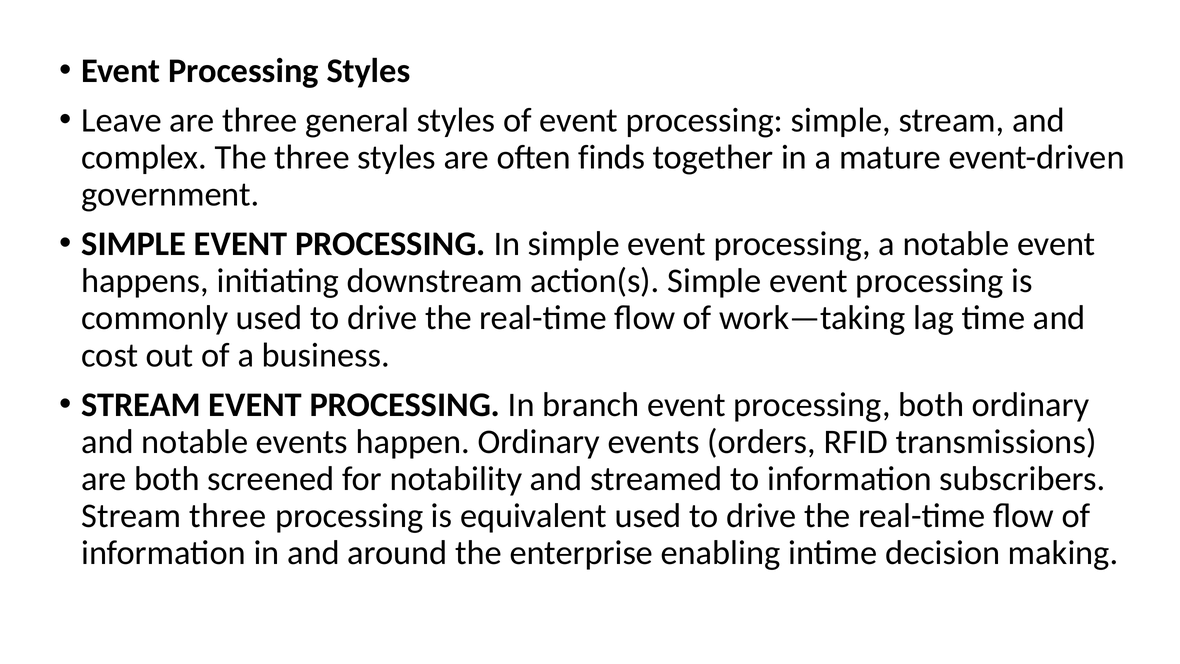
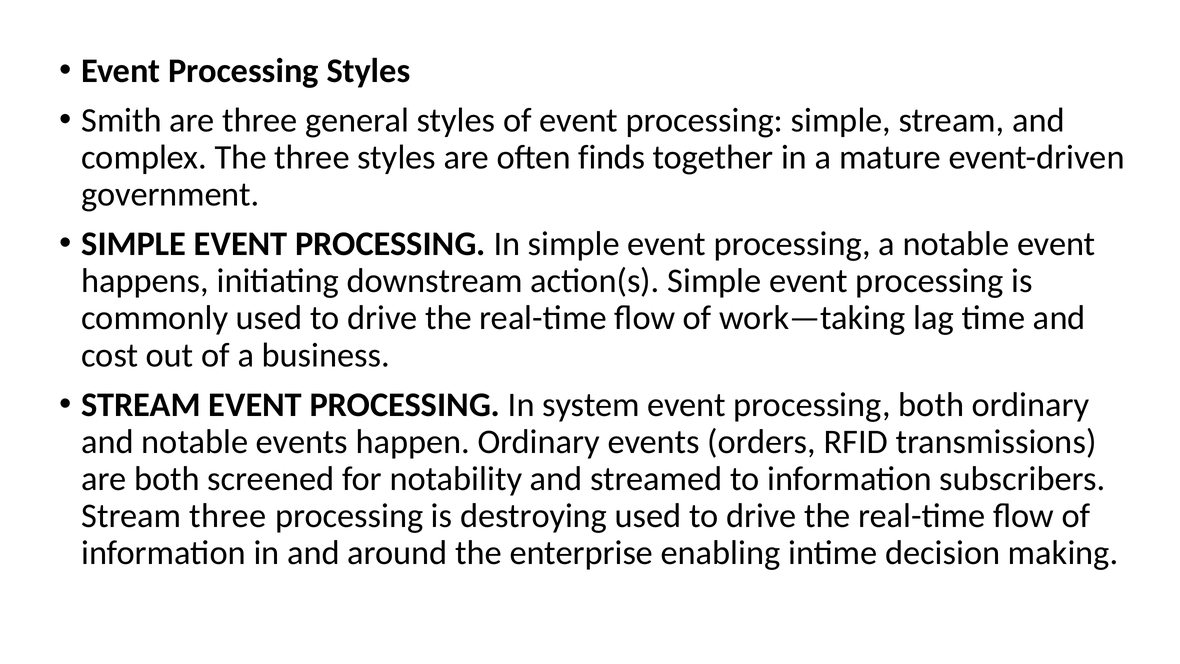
Leave: Leave -> Smith (122, 120)
branch: branch -> system (591, 404)
equivalent: equivalent -> destroying (534, 516)
